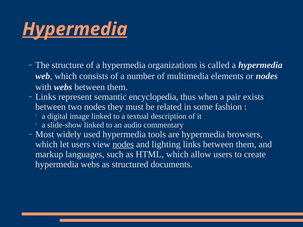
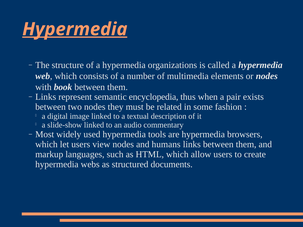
with webs: webs -> book (63, 87)
nodes underline: present -> none (123, 145)
lighting: lighting -> humans (166, 145)
